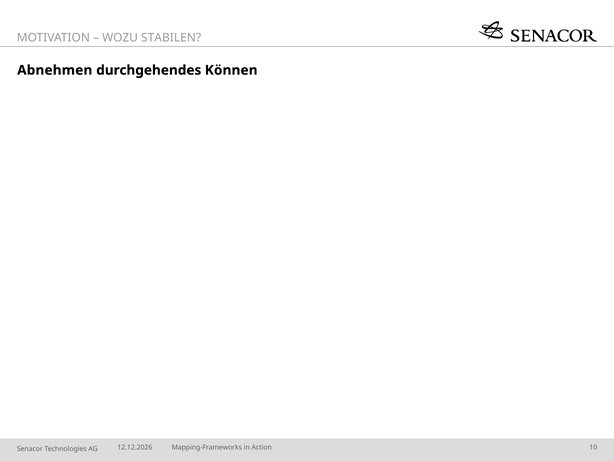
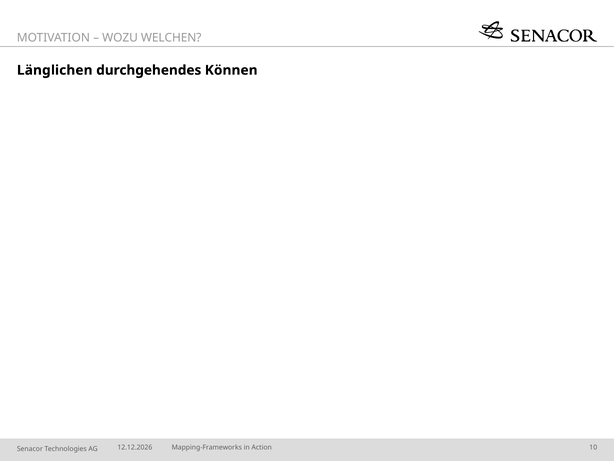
STABILEN: STABILEN -> WELCHEN (171, 38)
Abnehmen: Abnehmen -> Länglichen (55, 70)
